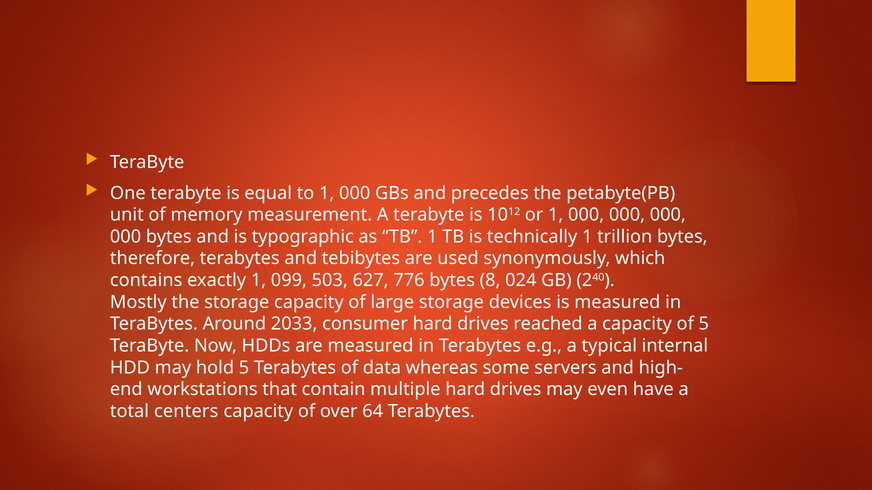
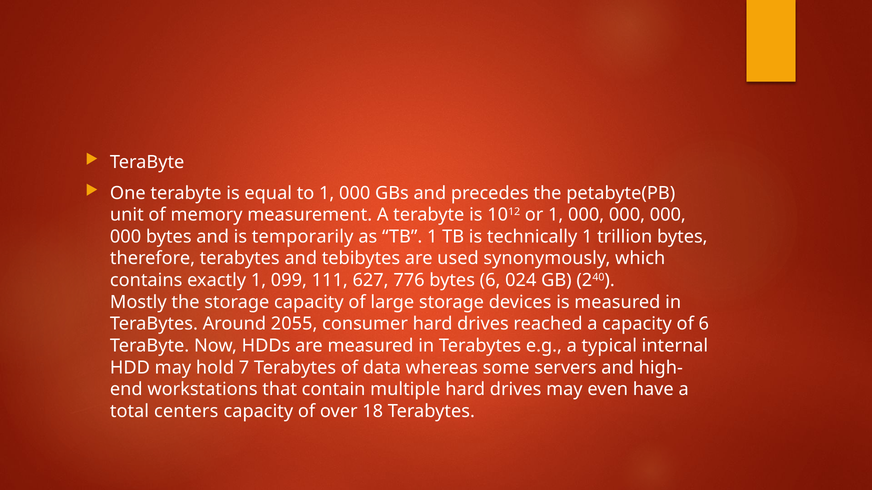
typographic: typographic -> temporarily (303, 237)
503: 503 -> 111 (330, 281)
bytes 8: 8 -> 6 (490, 281)
2033: 2033 -> 2055 (294, 324)
of 5: 5 -> 6 (704, 324)
hold 5: 5 -> 7 (244, 368)
64: 64 -> 18 (373, 412)
